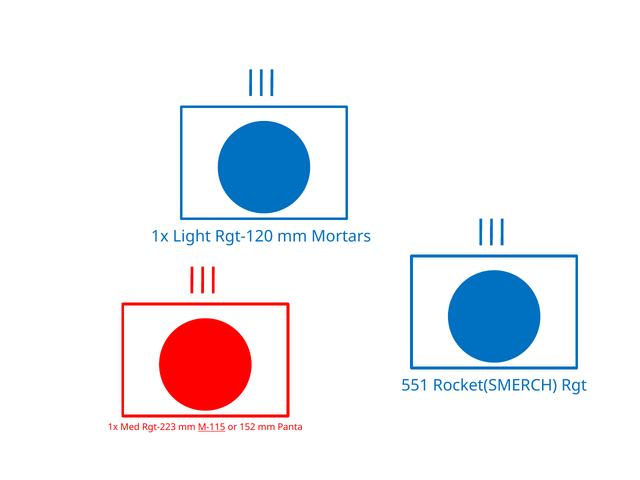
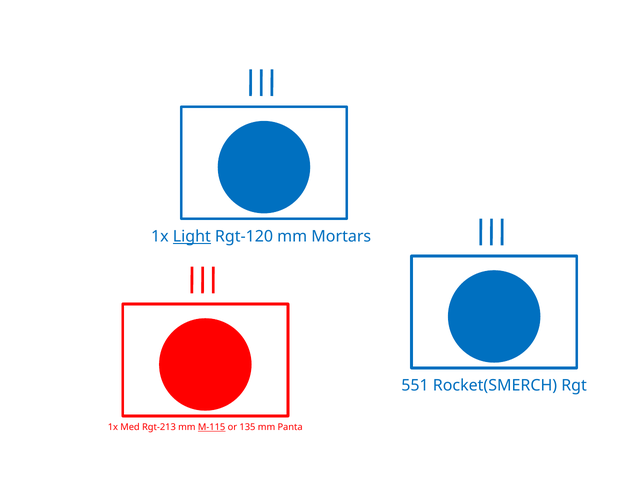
Light underline: none -> present (192, 236)
Rgt-223: Rgt-223 -> Rgt-213 (159, 427)
152: 152 -> 135 (247, 427)
